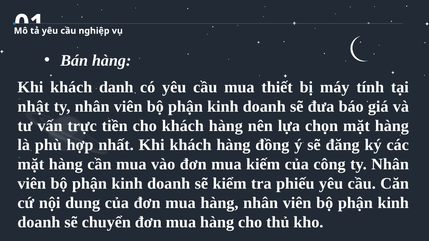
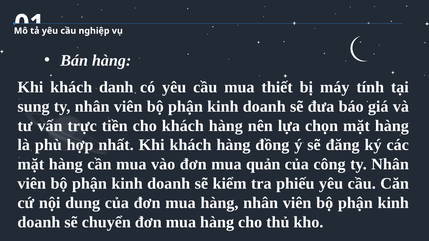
nhật: nhật -> sung (34, 107)
kiếm: kiếm -> quản (263, 164)
